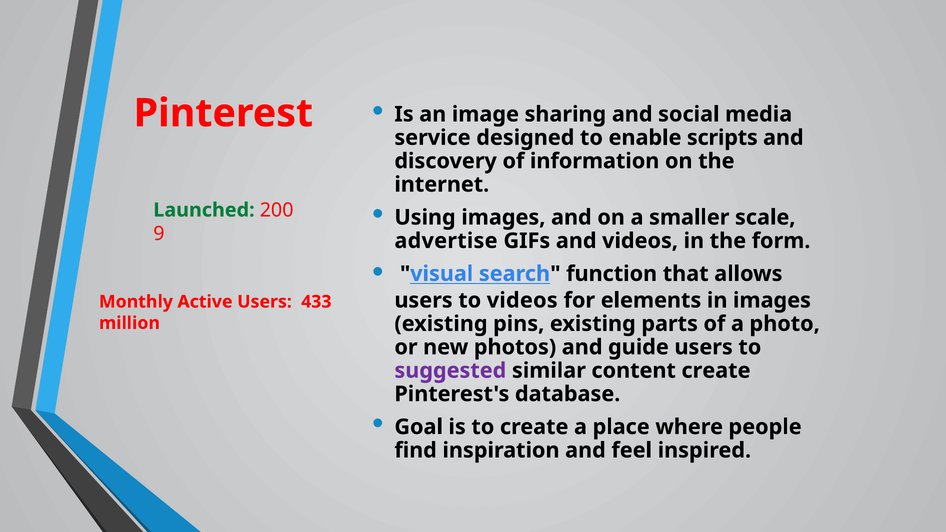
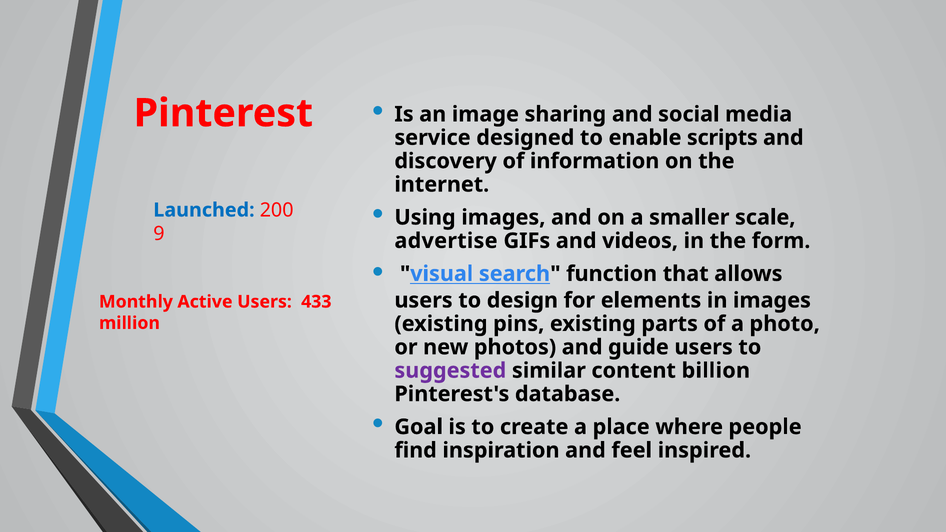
Launched colour: green -> blue (204, 210)
to videos: videos -> design (522, 300)
content create: create -> billion (716, 371)
